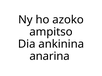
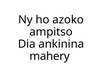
anarina: anarina -> mahery (50, 57)
